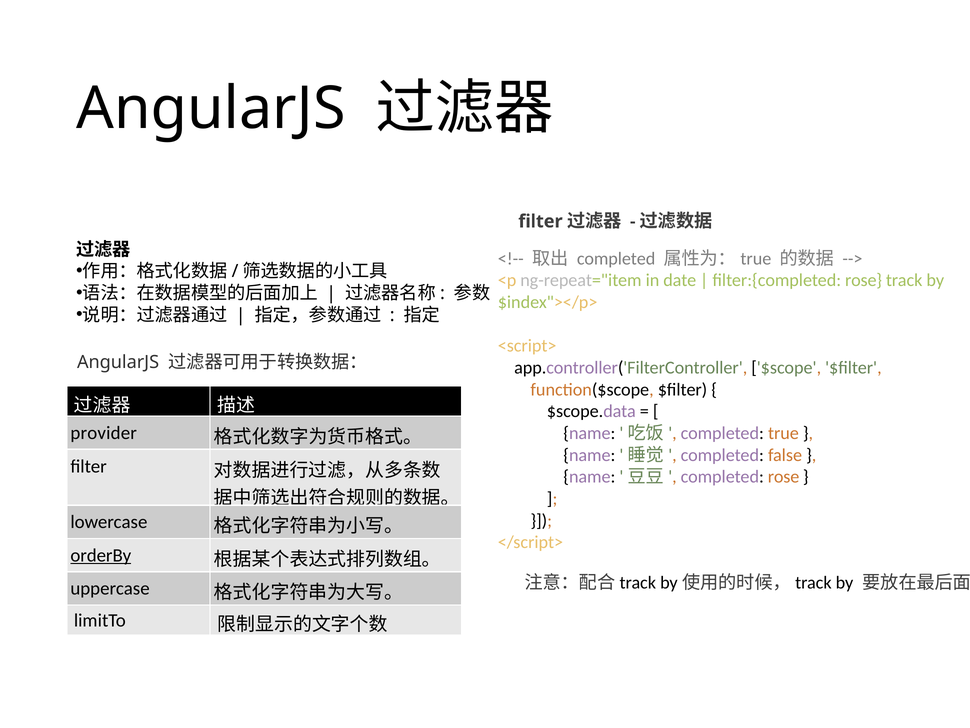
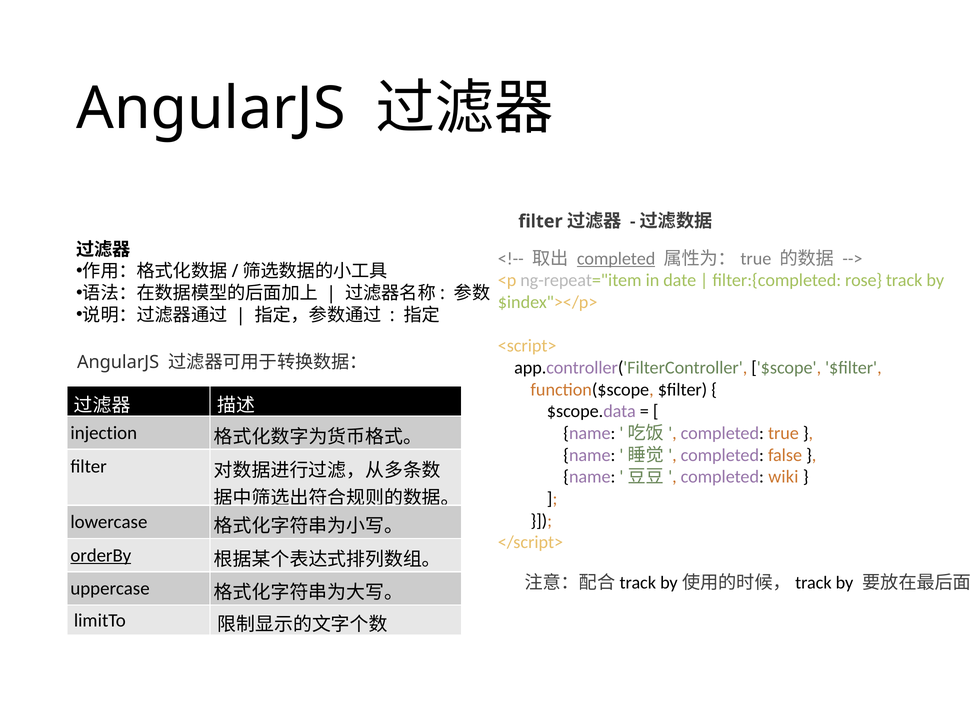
completed underline: none -> present (616, 258)
provider: provider -> injection (104, 433)
completed rose: rose -> wiki (783, 477)
